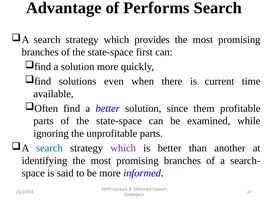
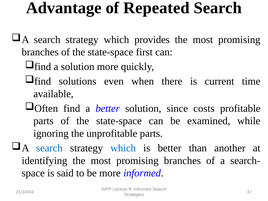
Performs: Performs -> Repeated (156, 8)
them: them -> costs (204, 108)
which colour: purple -> blue (123, 148)
